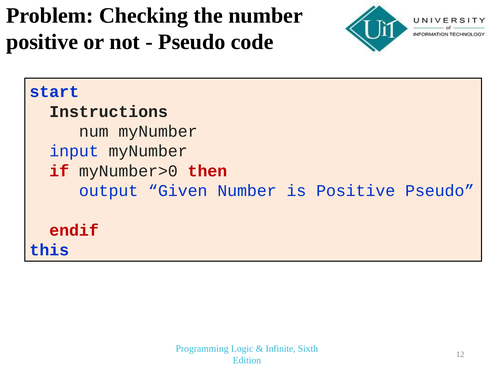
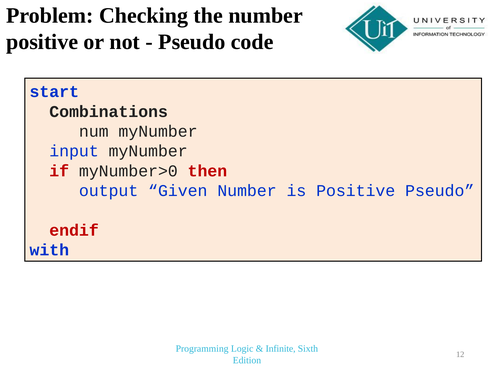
Instructions: Instructions -> Combinations (109, 111)
this: this -> with (49, 250)
